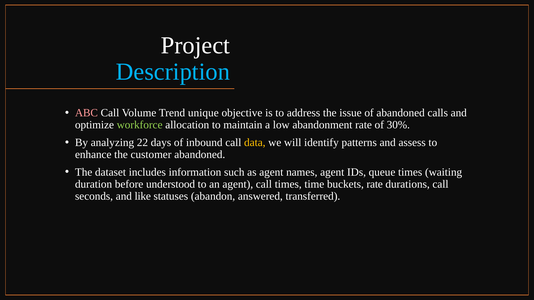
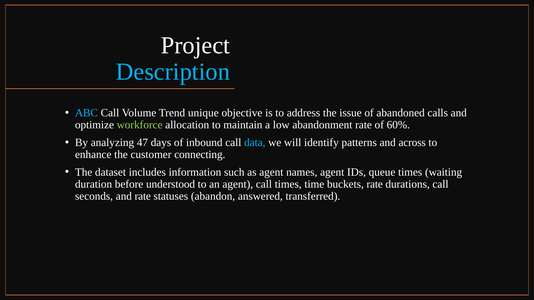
ABC colour: pink -> light blue (86, 113)
30%: 30% -> 60% (398, 125)
22: 22 -> 47 (142, 143)
data colour: yellow -> light blue (255, 143)
assess: assess -> across (412, 143)
customer abandoned: abandoned -> connecting (200, 155)
and like: like -> rate (143, 196)
